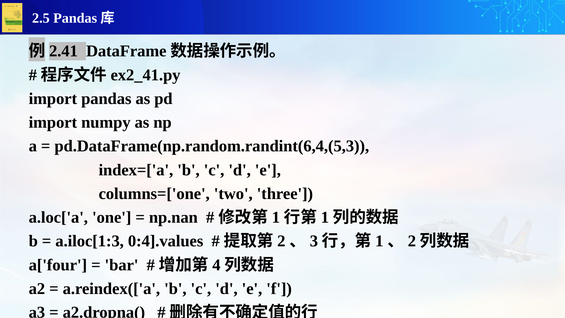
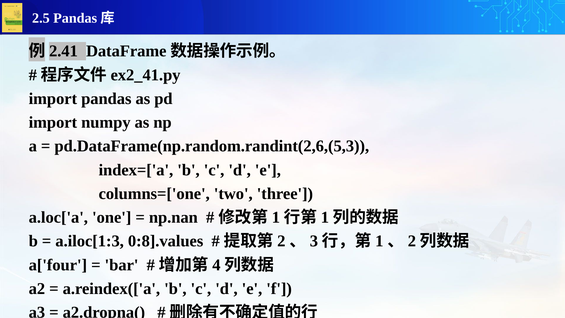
pd.DataFrame(np.random.randint(6,4,(5,3: pd.DataFrame(np.random.randint(6,4,(5,3 -> pd.DataFrame(np.random.randint(2,6,(5,3 (212, 146)
0:4].values: 0:4].values -> 0:8].values (166, 241)
